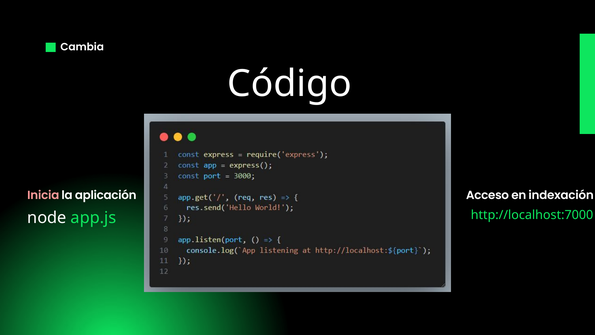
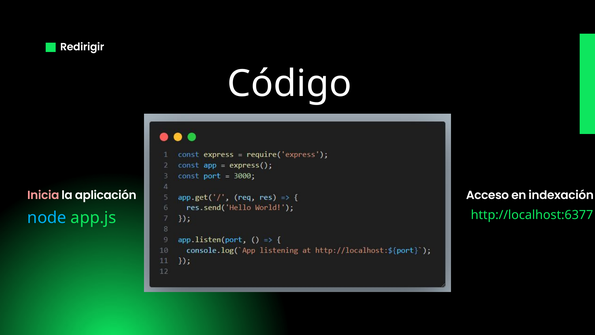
Cambia: Cambia -> Redirigir (82, 47)
http://localhost:7000: http://localhost:7000 -> http://localhost:6377 (532, 215)
node colour: white -> light blue (47, 218)
